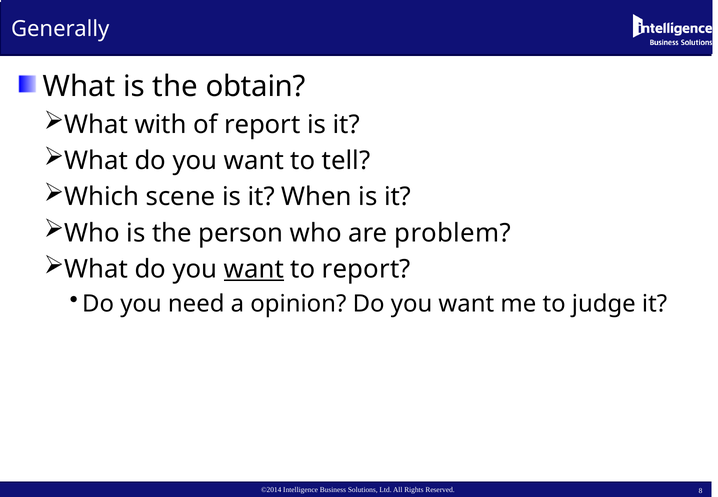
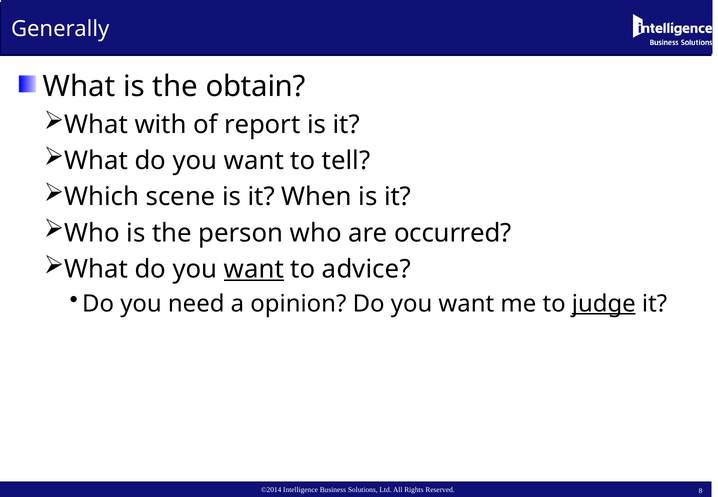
problem: problem -> occurred (453, 233)
to report: report -> advice (366, 269)
judge underline: none -> present (604, 304)
